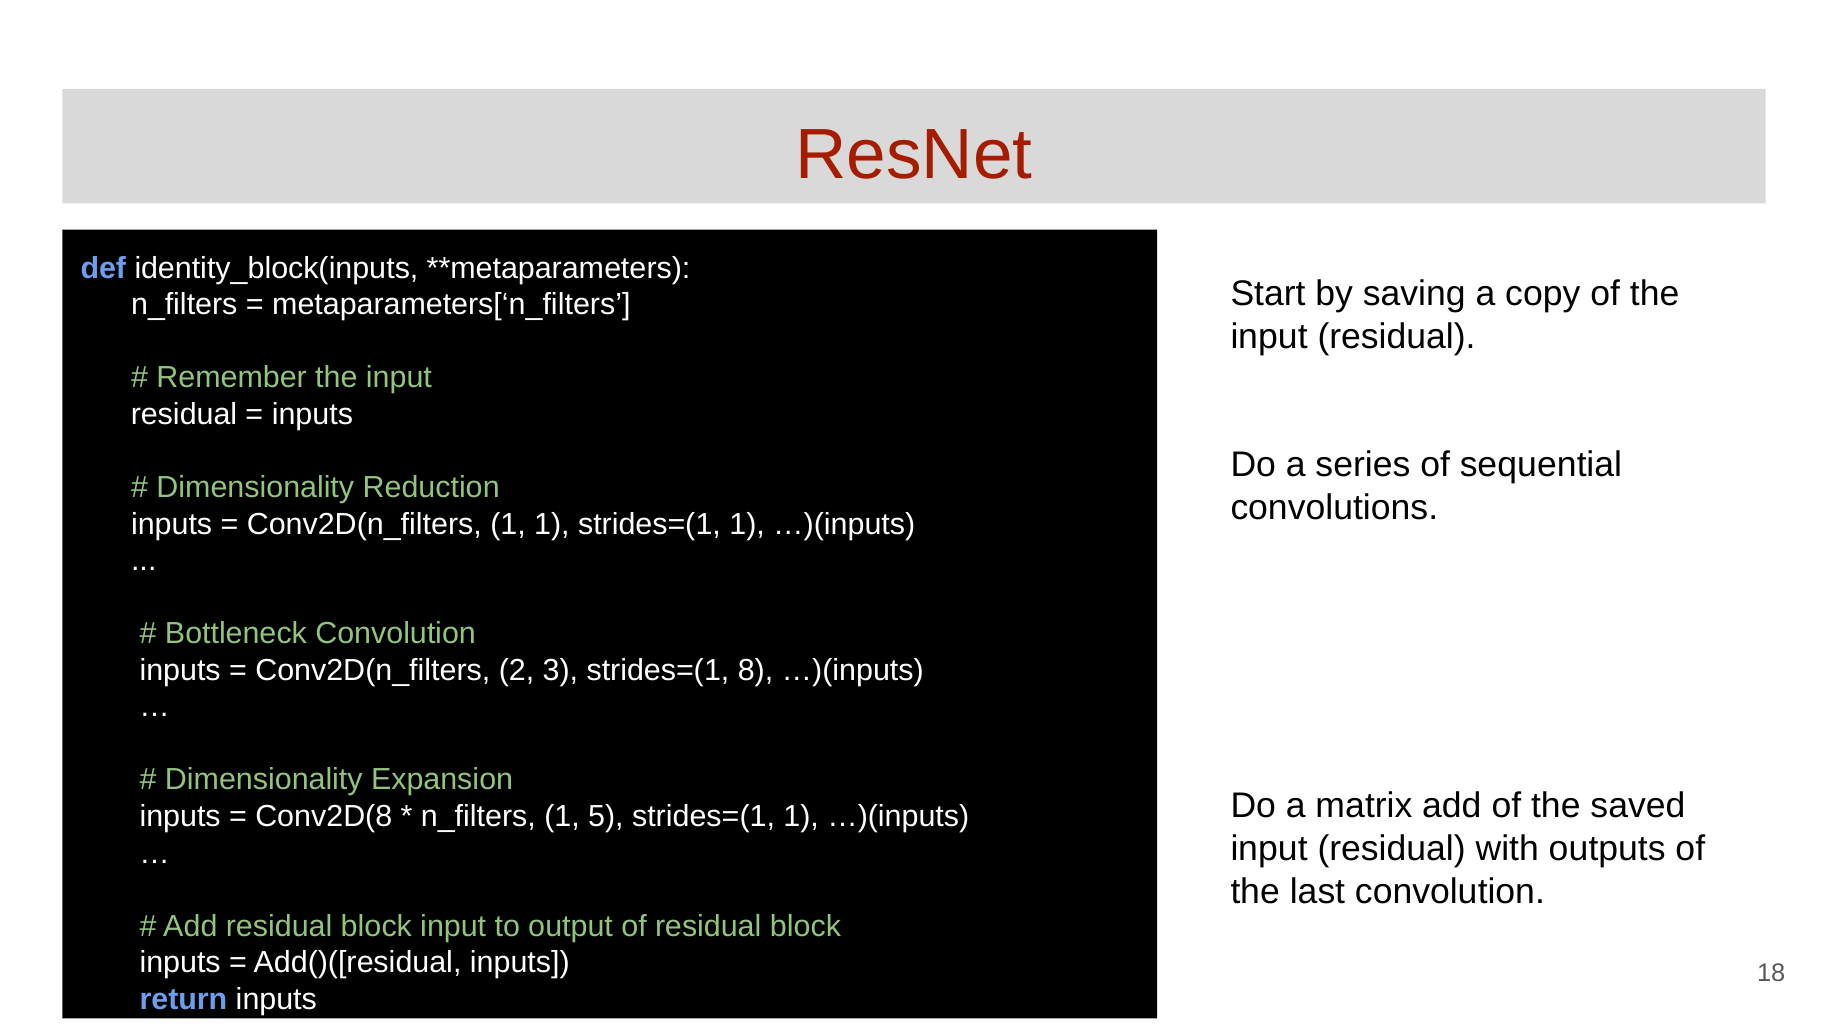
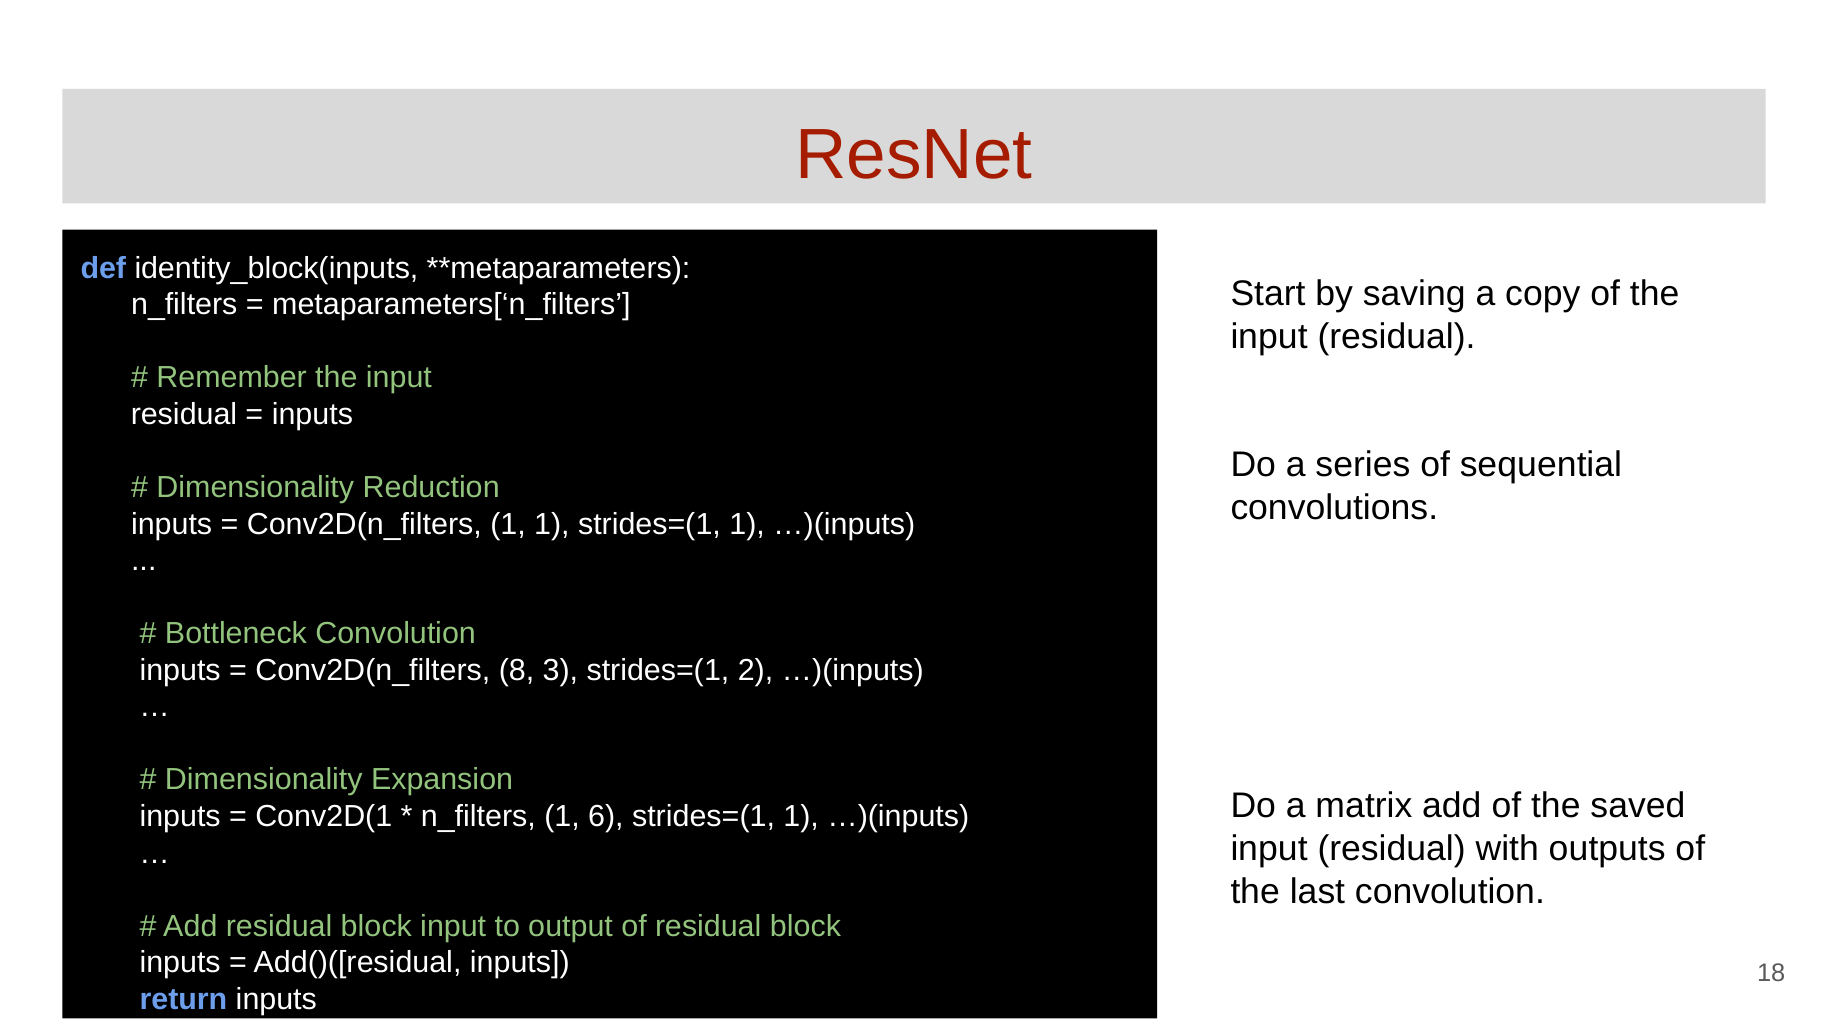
2: 2 -> 8 (517, 670)
8: 8 -> 2 (756, 670)
Conv2D(8: Conv2D(8 -> Conv2D(1 (324, 817)
5: 5 -> 6 (606, 817)
